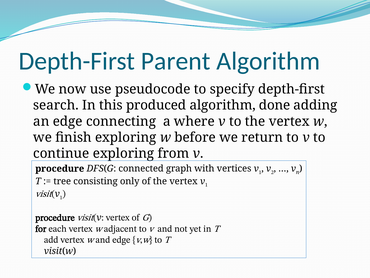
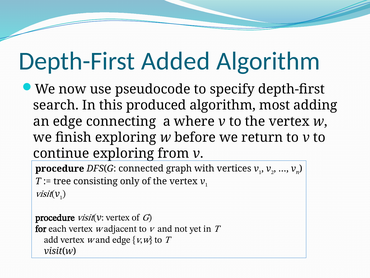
Parent: Parent -> Added (176, 61)
done: done -> most (275, 105)
